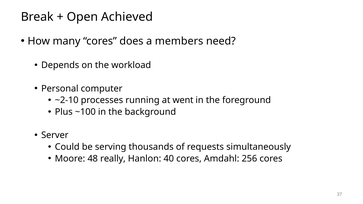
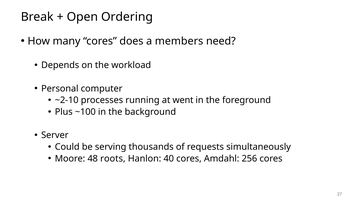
Achieved: Achieved -> Ordering (127, 17)
really: really -> roots (113, 159)
